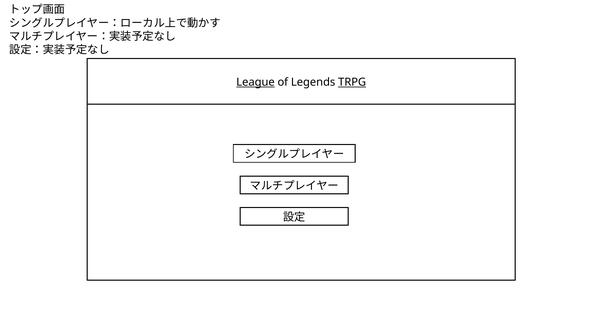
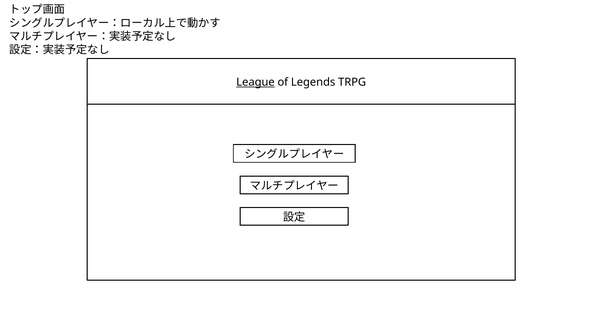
TRPG underline: present -> none (352, 82)
